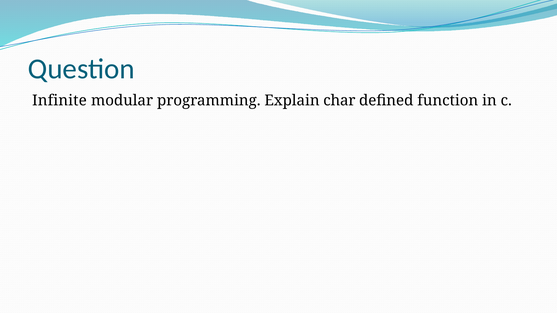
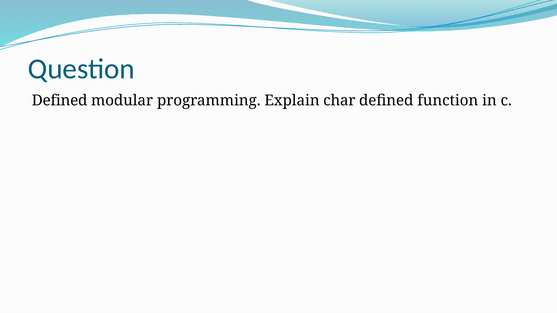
Infinite: Infinite -> Defined (60, 101)
